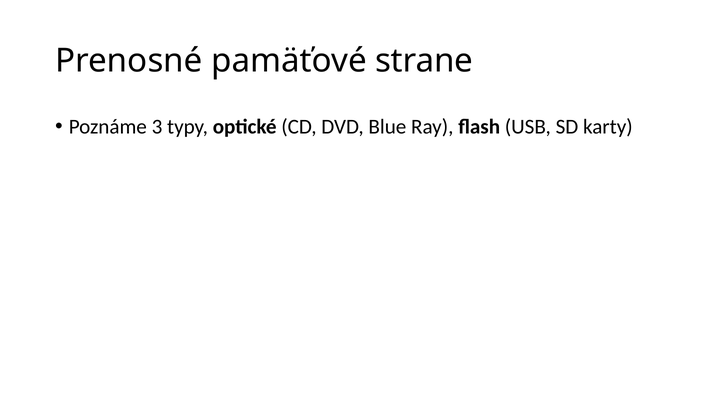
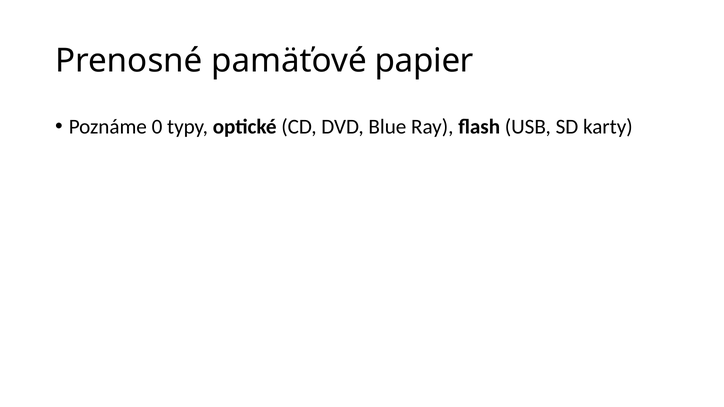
strane: strane -> papier (424, 61)
3: 3 -> 0 (157, 127)
